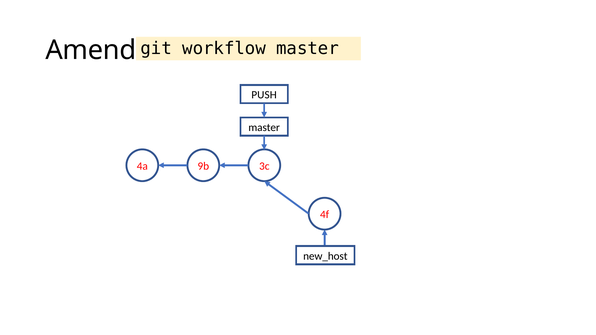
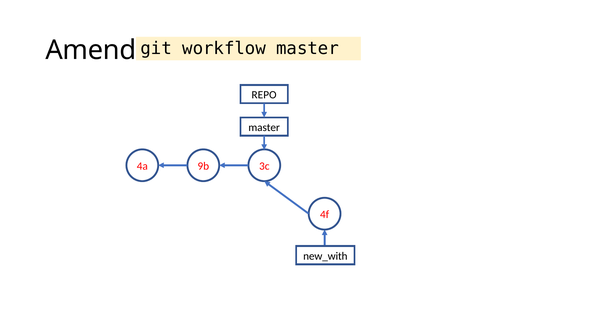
PUSH: PUSH -> REPO (264, 95)
new_host: new_host -> new_with (325, 256)
